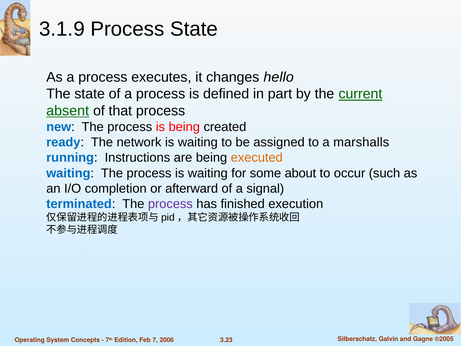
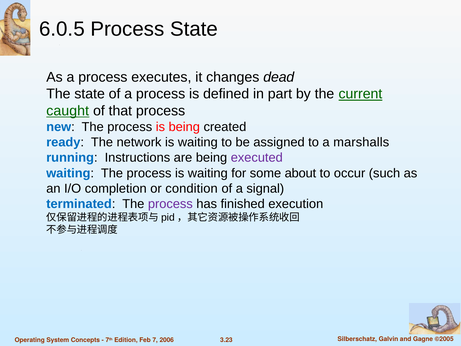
3.1.9: 3.1.9 -> 6.0.5 (62, 29)
hello: hello -> dead (279, 77)
absent: absent -> caught (68, 111)
executed colour: orange -> purple (257, 158)
afterward: afterward -> condition (192, 188)
